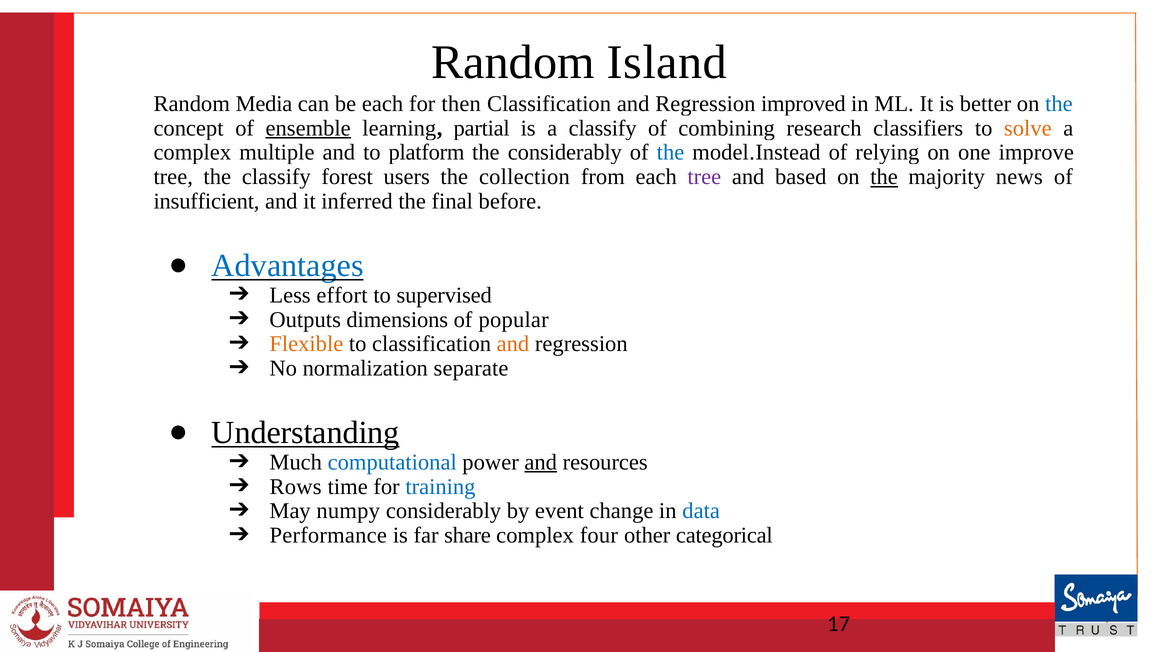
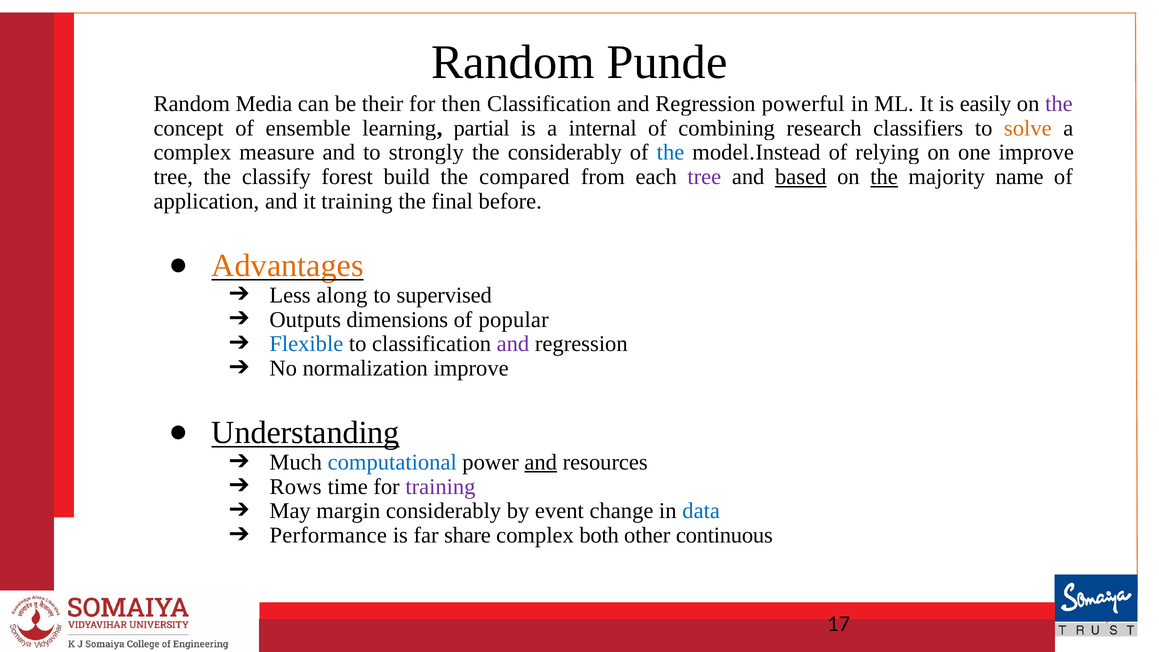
Island: Island -> Punde (667, 62)
be each: each -> their (383, 104)
improved: improved -> powerful (803, 104)
better: better -> easily (986, 104)
the colour: blue -> purple (1059, 104)
ensemble underline: present -> none (308, 128)
a classify: classify -> internal (603, 128)
multiple: multiple -> measure (277, 153)
platform: platform -> strongly (426, 153)
users: users -> build (407, 177)
collection: collection -> compared (524, 177)
based underline: none -> present (801, 177)
news: news -> name (1020, 177)
insufficient: insufficient -> application (206, 201)
it inferred: inferred -> training (357, 201)
Advantages colour: blue -> orange (288, 266)
effort: effort -> along (342, 295)
Flexible colour: orange -> blue (306, 344)
and colour: orange -> purple (513, 344)
normalization separate: separate -> improve (471, 368)
training colour: blue -> purple (440, 487)
numpy: numpy -> margin (348, 511)
four: four -> both (599, 535)
categorical: categorical -> continuous (724, 535)
